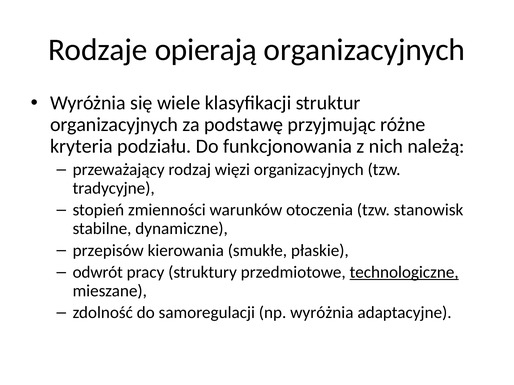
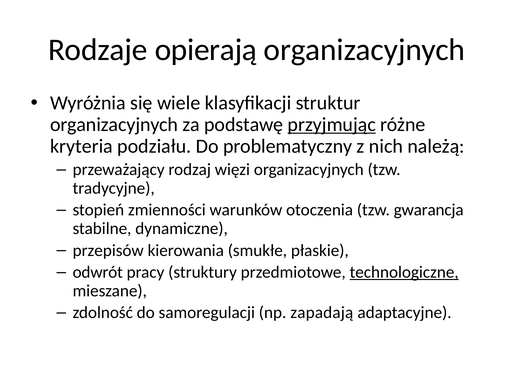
przyjmując underline: none -> present (332, 125)
funkcjonowania: funkcjonowania -> problematyczny (288, 146)
stanowisk: stanowisk -> gwarancja (429, 210)
np wyróżnia: wyróżnia -> zapadają (322, 313)
